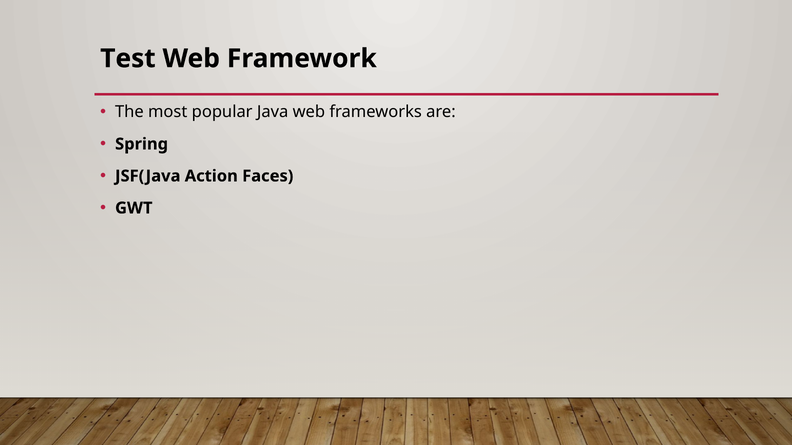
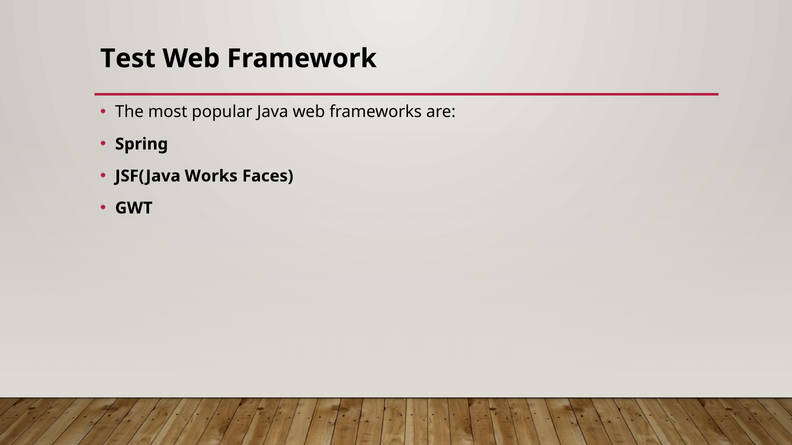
Action: Action -> Works (211, 176)
